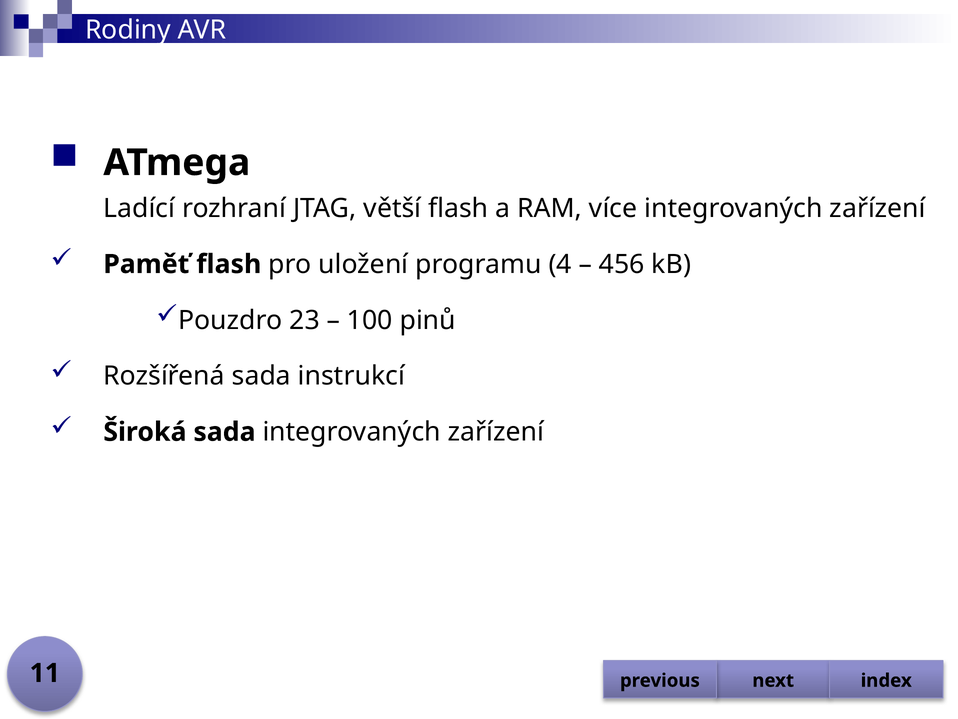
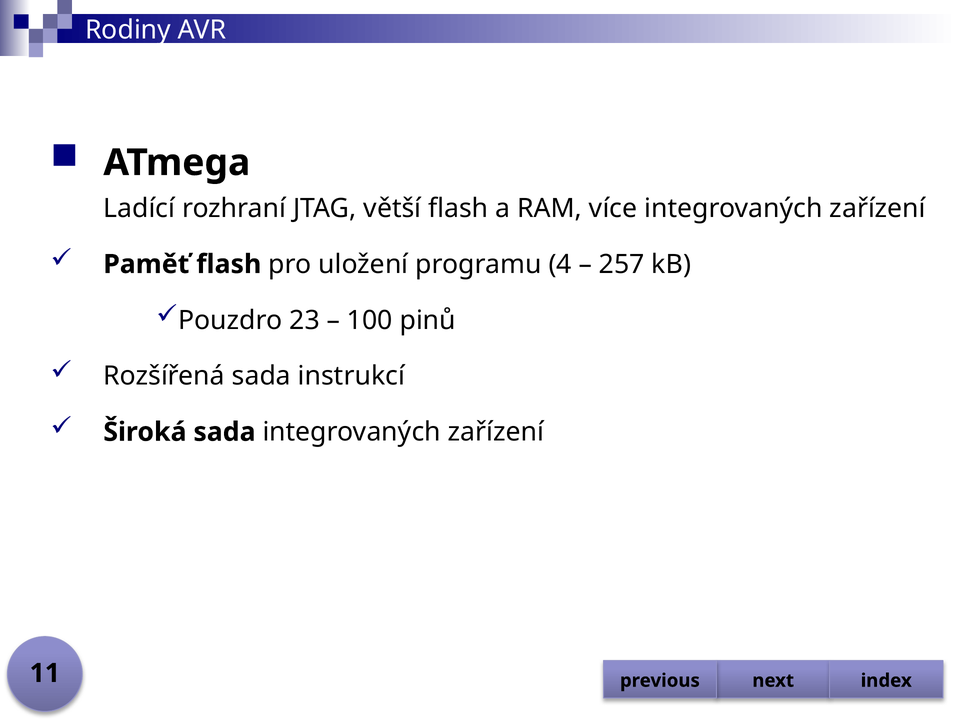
456: 456 -> 257 (622, 264)
